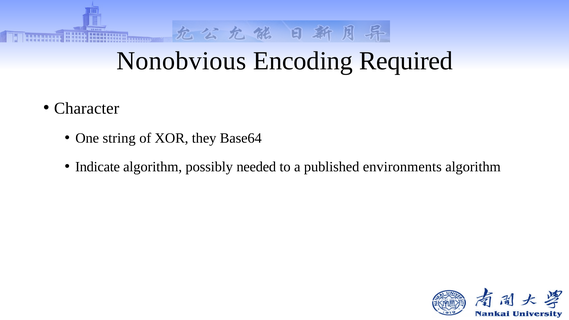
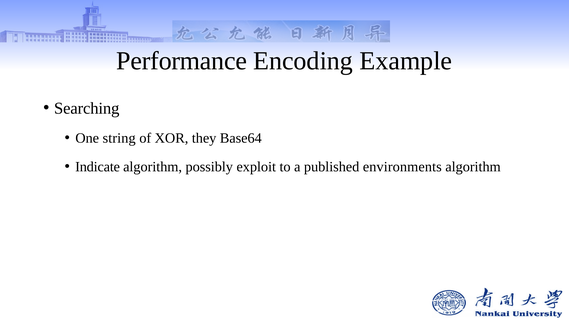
Nonobvious: Nonobvious -> Performance (182, 61)
Required: Required -> Example (406, 61)
Character: Character -> Searching (87, 108)
needed: needed -> exploit (256, 167)
